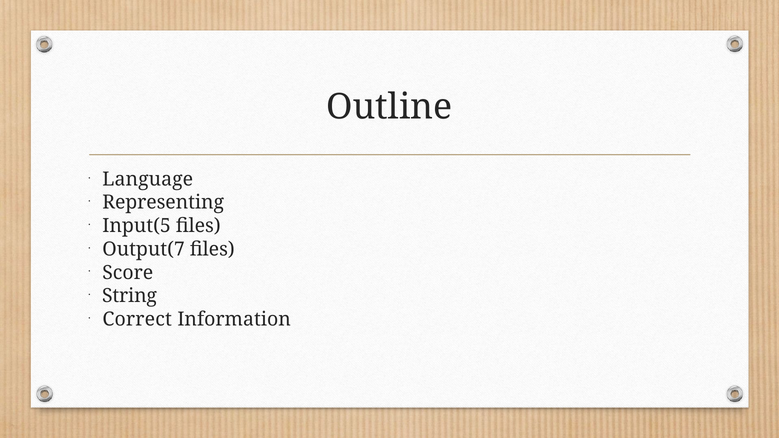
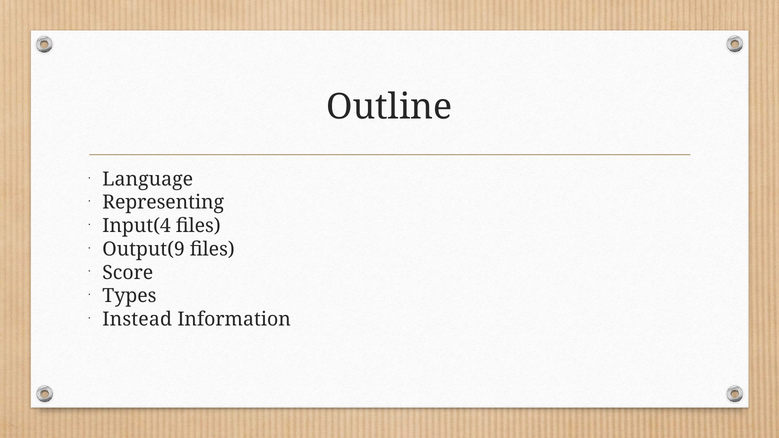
Input(5: Input(5 -> Input(4 (137, 226)
Output(7: Output(7 -> Output(9 (144, 249)
String: String -> Types (129, 296)
Correct: Correct -> Instead (137, 320)
